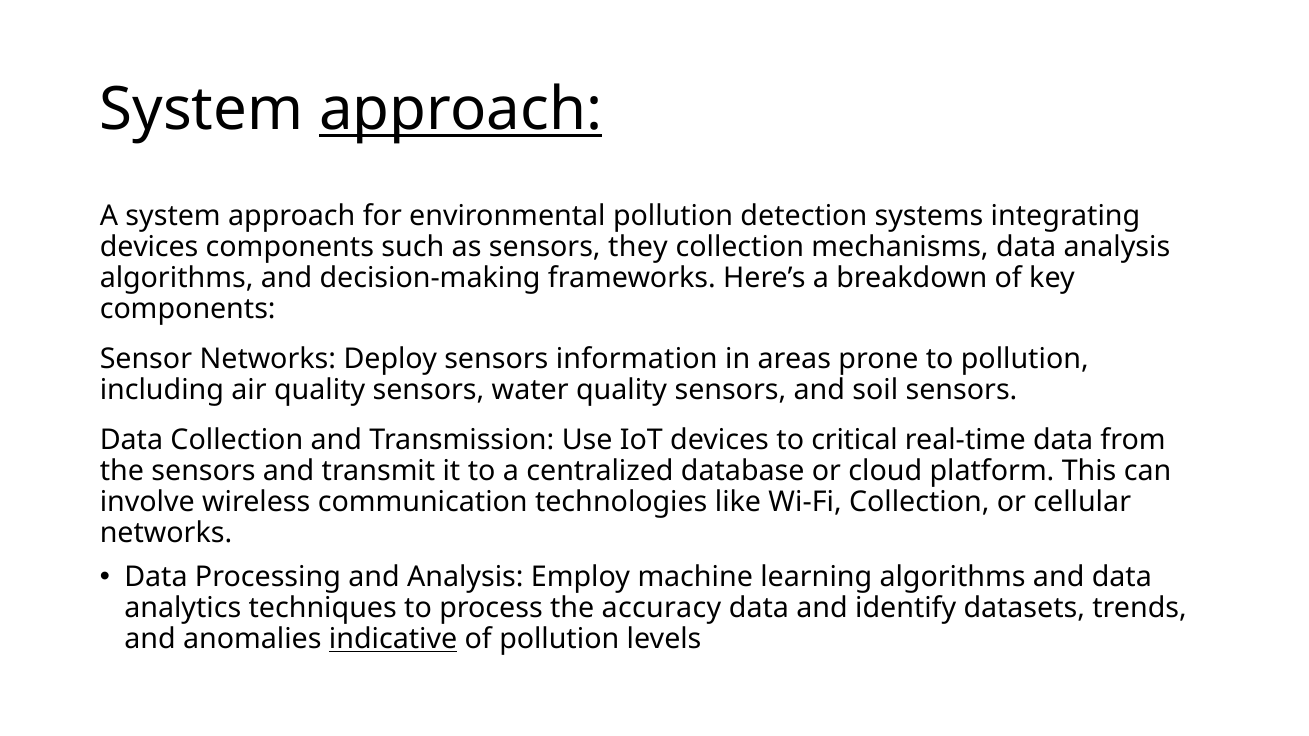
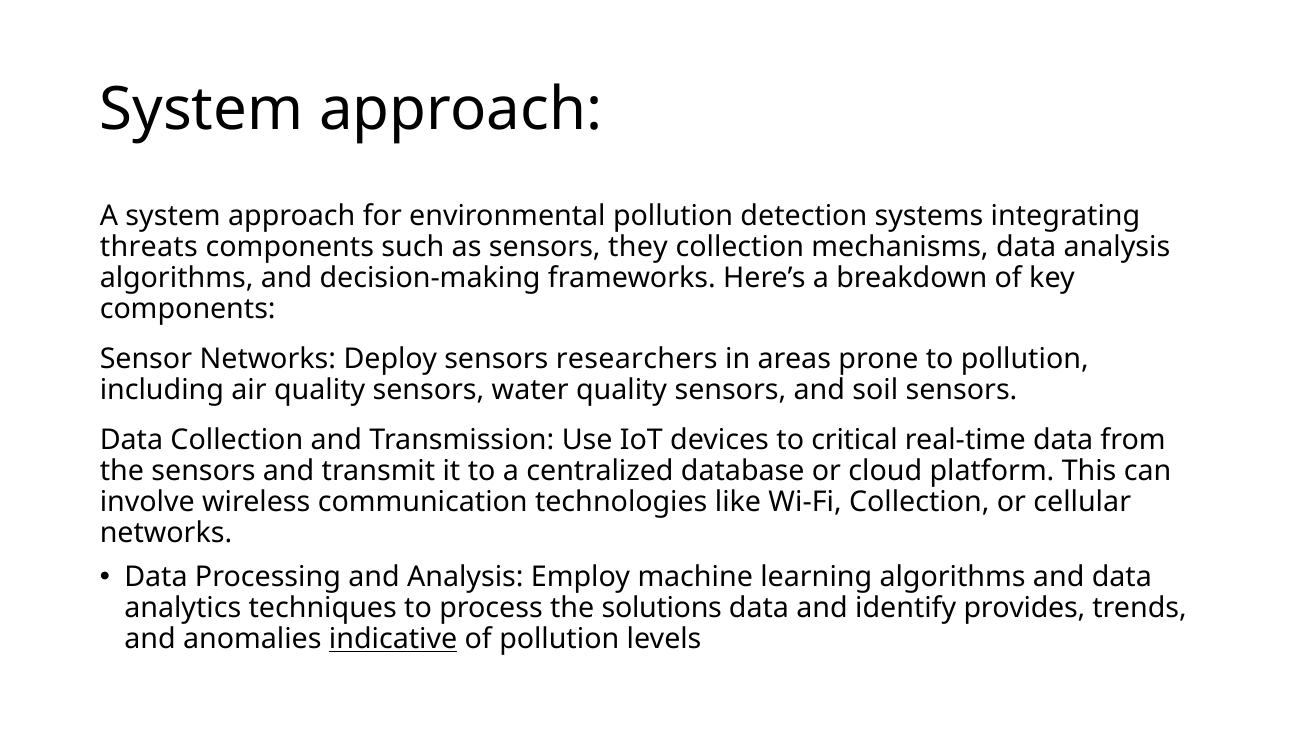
approach underline: present -> none (461, 110)
devices: devices -> threats (149, 247)
information: information -> researchers (637, 359)
accuracy: accuracy -> solutions (662, 609)
datasets: datasets -> provides (1024, 609)
